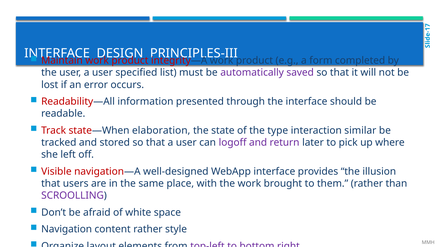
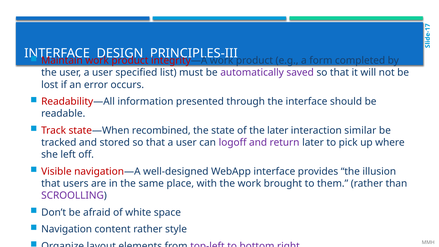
elaboration: elaboration -> recombined (161, 130)
the type: type -> later (278, 130)
